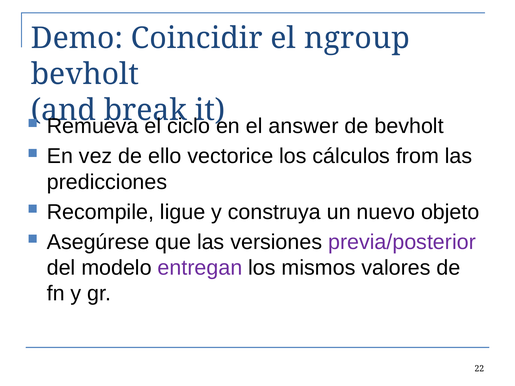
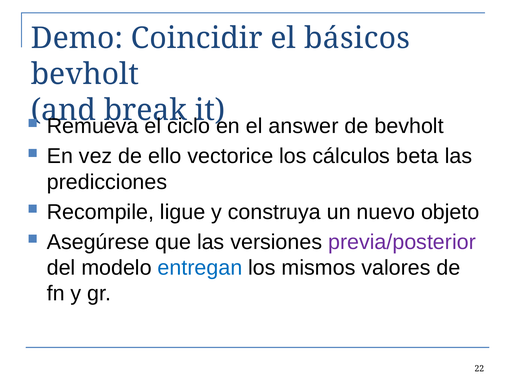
ngroup: ngroup -> básicos (357, 38)
from: from -> beta (417, 156)
entregan colour: purple -> blue (200, 268)
